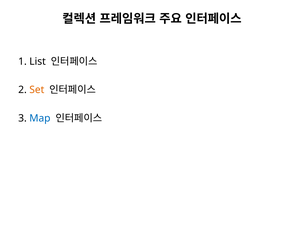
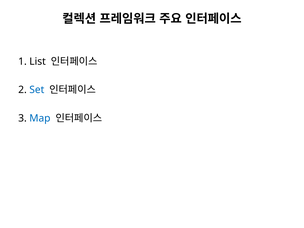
Set colour: orange -> blue (37, 90)
